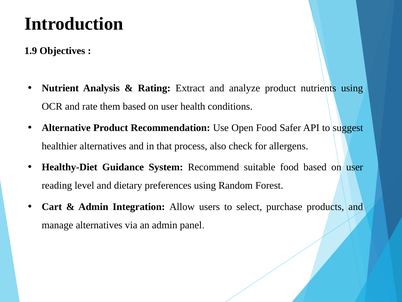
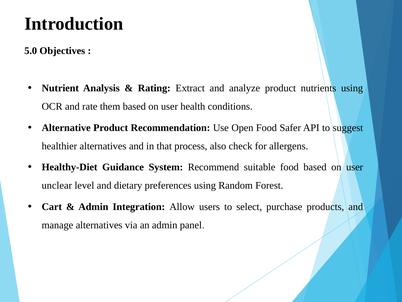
1.9: 1.9 -> 5.0 (31, 51)
reading: reading -> unclear (57, 185)
